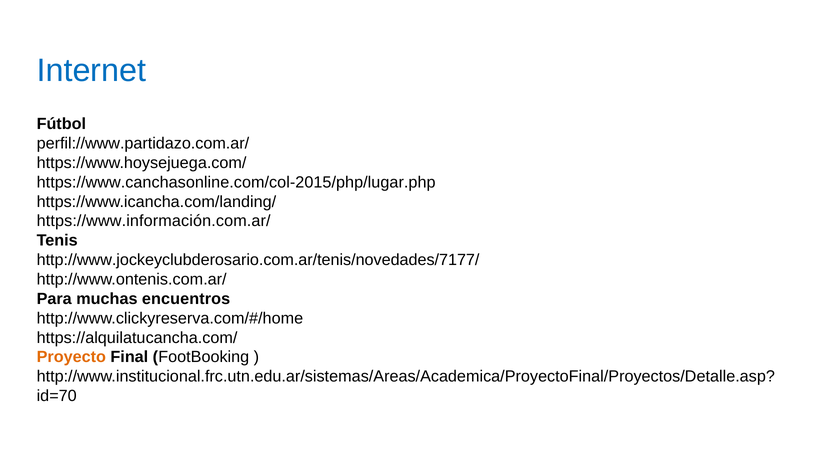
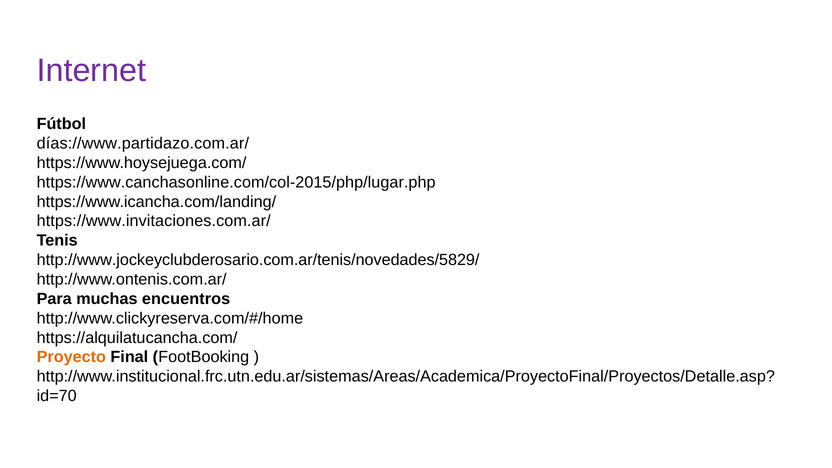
Internet colour: blue -> purple (91, 70)
perfil://www.partidazo.com.ar/: perfil://www.partidazo.com.ar/ -> días://www.partidazo.com.ar/ (143, 143)
https://www.información.com.ar/: https://www.información.com.ar/ -> https://www.invitaciones.com.ar/ (154, 221)
http://www.jockeyclubderosario.com.ar/tenis/novedades/7177/: http://www.jockeyclubderosario.com.ar/tenis/novedades/7177/ -> http://www.jockeyclubderosario.com.ar/tenis/novedades/5829/ (258, 260)
